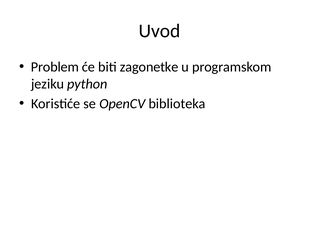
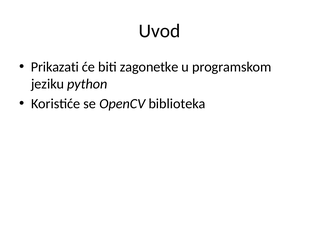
Problem: Problem -> Prikazati (55, 67)
